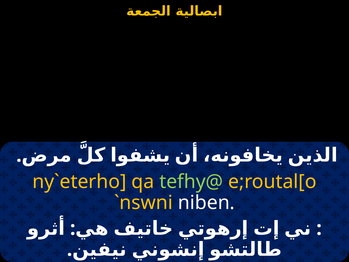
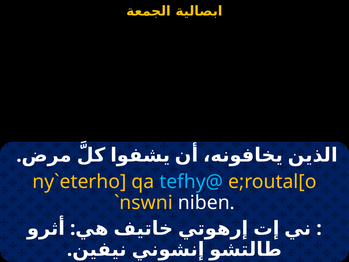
tefhy@ colour: light green -> light blue (191, 182)
